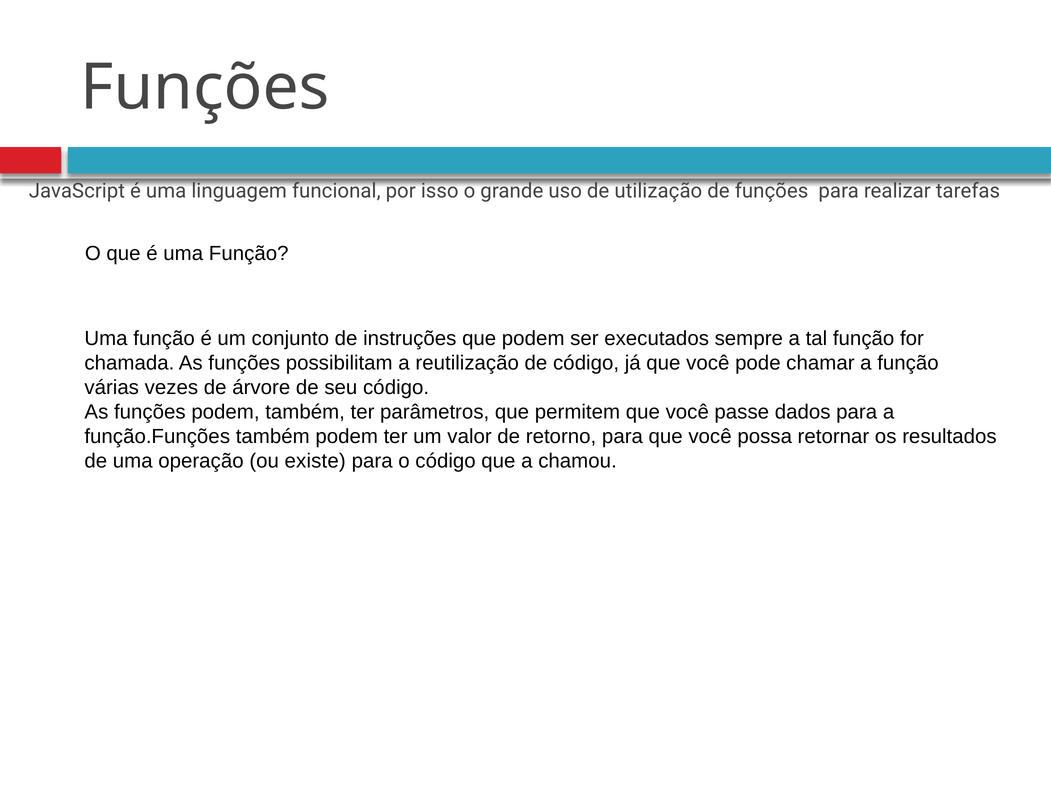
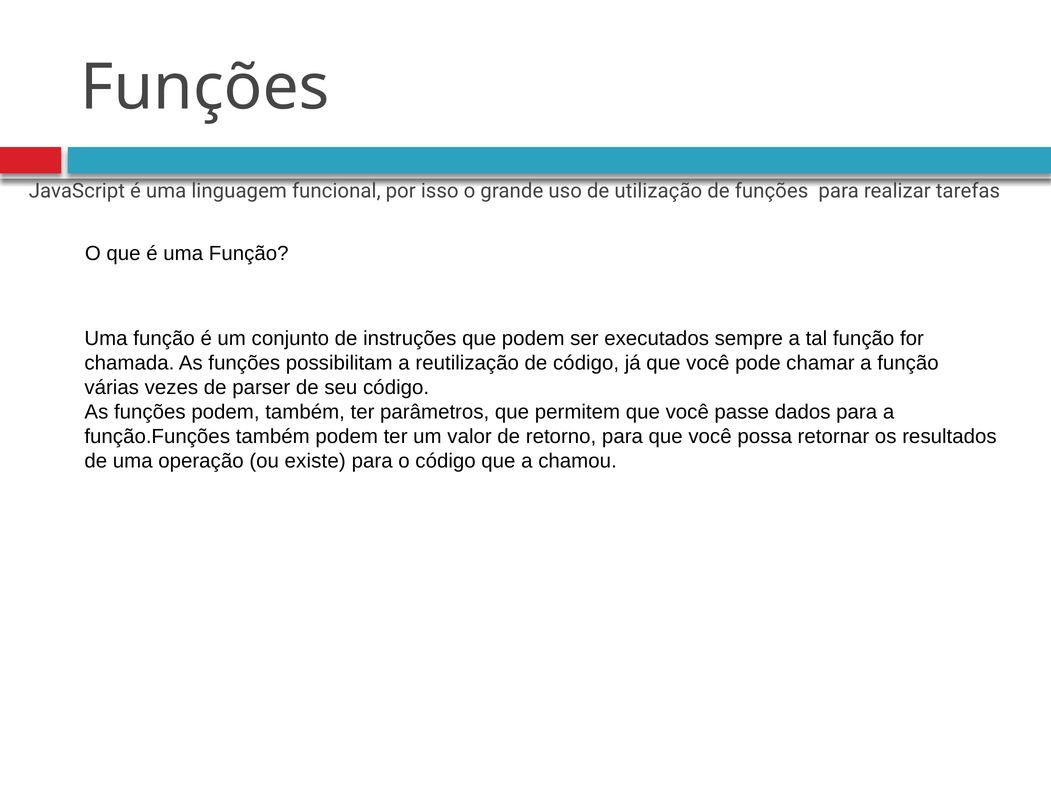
árvore: árvore -> parser (261, 388)
